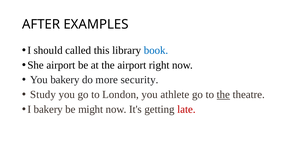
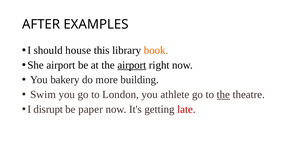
called: called -> house (78, 50)
book colour: blue -> orange (156, 50)
airport underline: none -> present (132, 65)
security: security -> building (140, 80)
Study: Study -> Swim (43, 94)
I bakery: bakery -> disrupt (48, 109)
might: might -> paper (91, 109)
